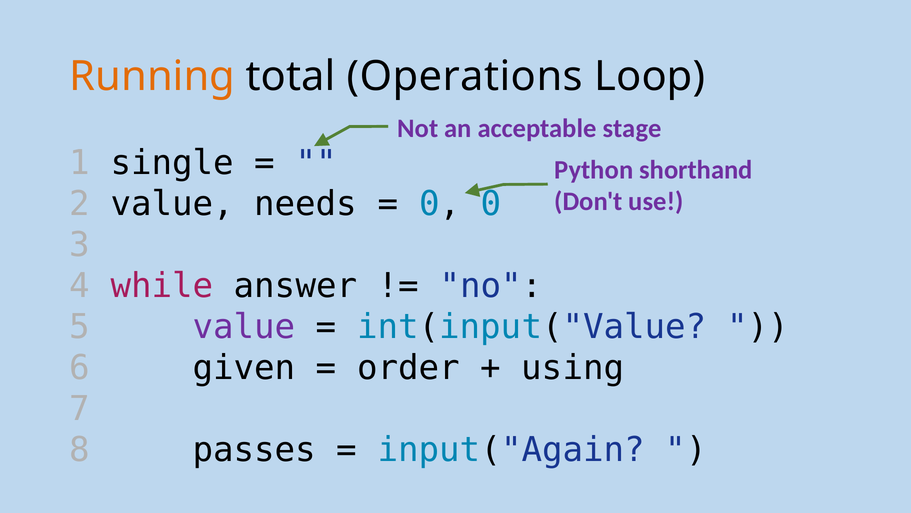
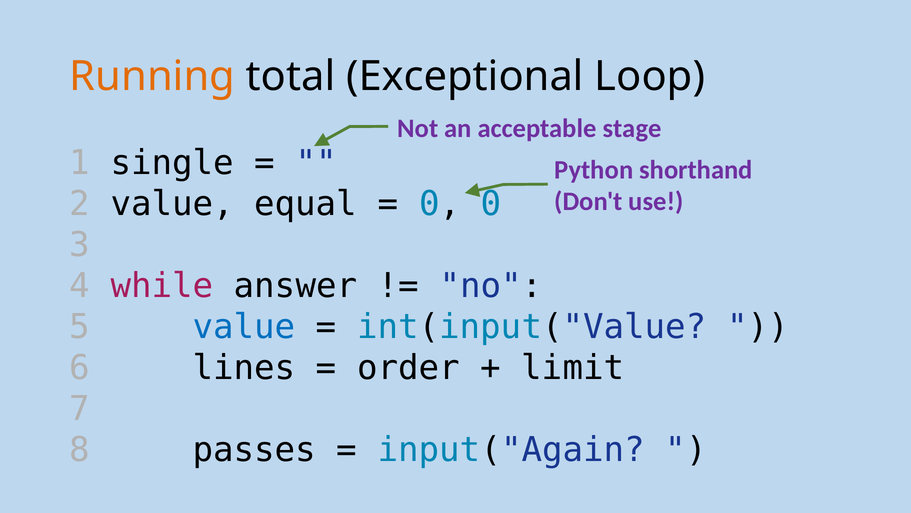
Operations: Operations -> Exceptional (465, 77)
needs: needs -> equal (306, 204)
value colour: purple -> blue (244, 327)
given: given -> lines (244, 368)
using: using -> limit (573, 368)
